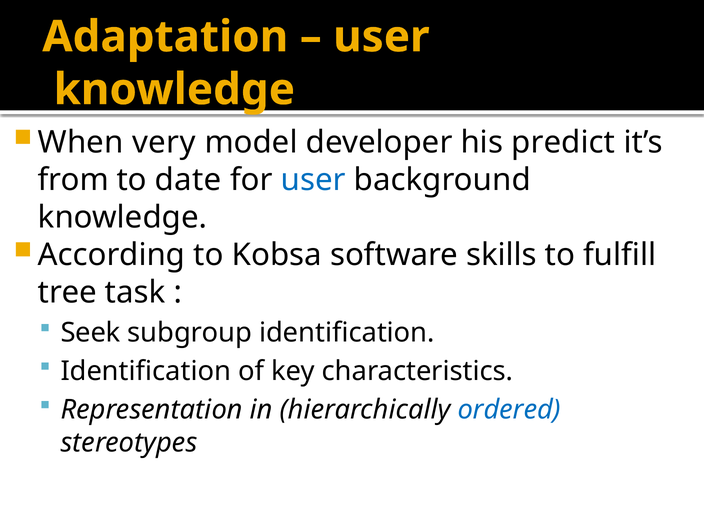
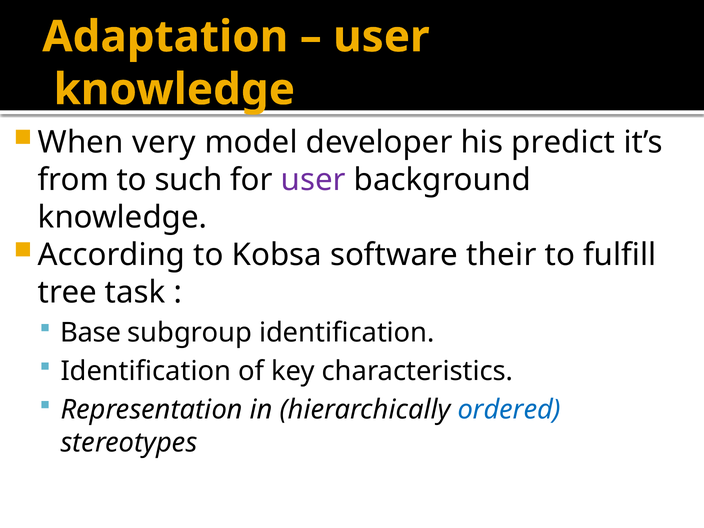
date: date -> such (189, 180)
user colour: blue -> purple (313, 180)
skills: skills -> their (501, 255)
Seek: Seek -> Base (91, 333)
